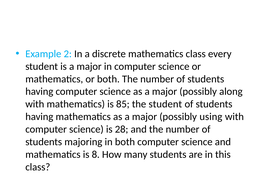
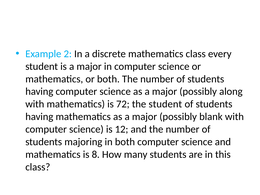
85: 85 -> 72 (123, 104)
using: using -> blank (211, 117)
28: 28 -> 12 (122, 129)
